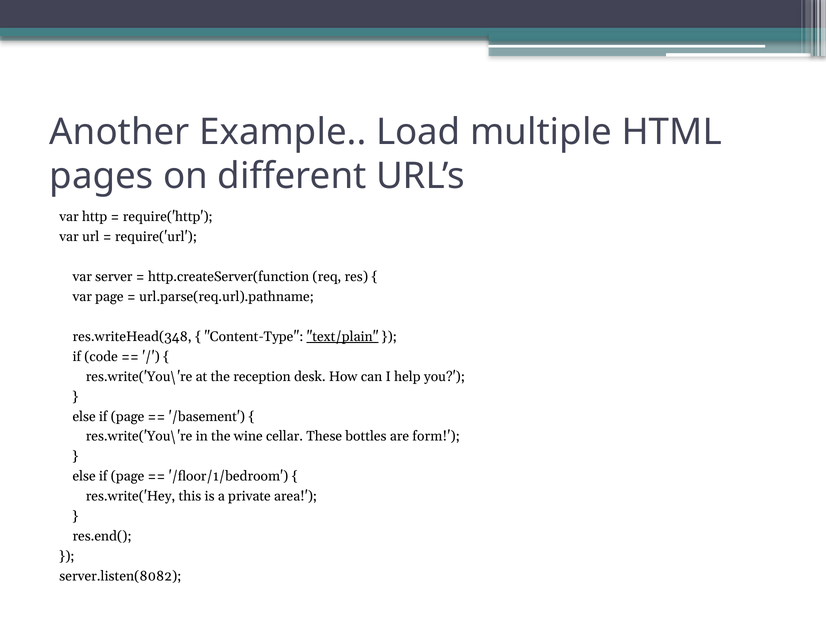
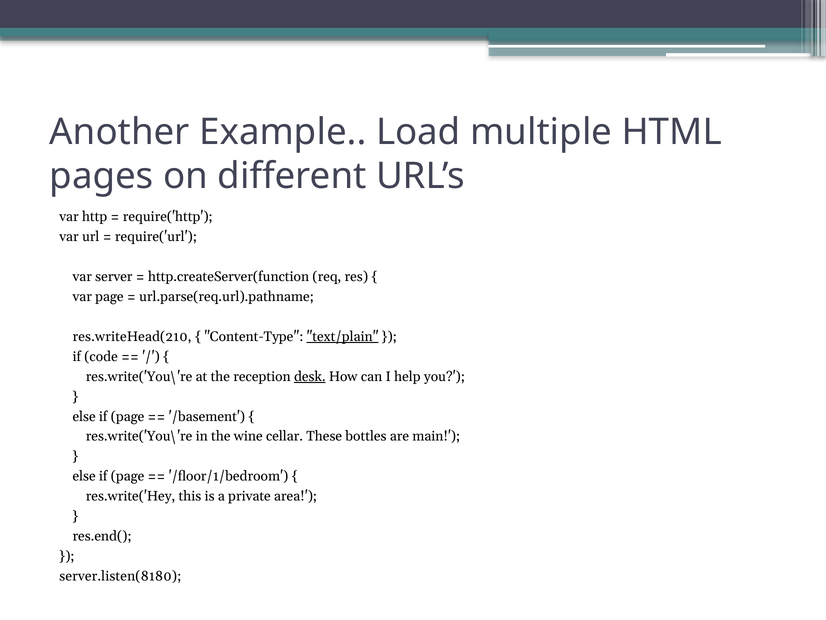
res.writeHead(348: res.writeHead(348 -> res.writeHead(210 (132, 336)
desk underline: none -> present (310, 376)
form: form -> main (436, 436)
server.listen(8082: server.listen(8082 -> server.listen(8180 (120, 576)
